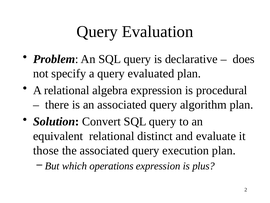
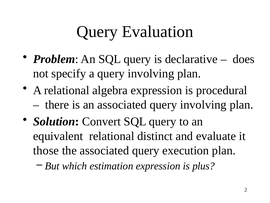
a query evaluated: evaluated -> involving (151, 73)
associated query algorithm: algorithm -> involving (203, 105)
operations: operations -> estimation (111, 166)
